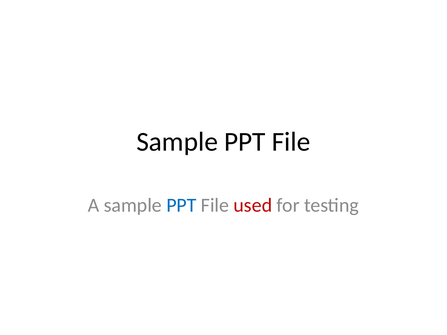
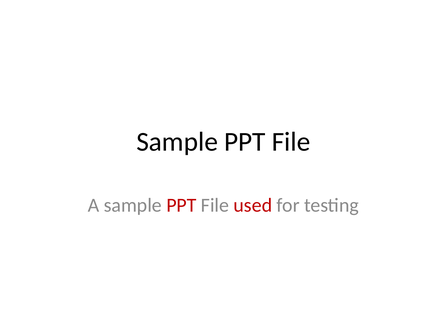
PPT colour: blue -> red (181, 206)
